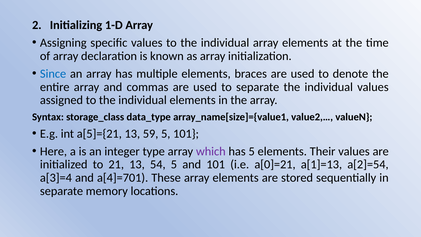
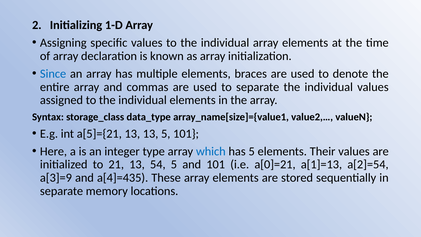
13 59: 59 -> 13 (151, 134)
which colour: purple -> blue (211, 151)
a[3]=4: a[3]=4 -> a[3]=9 (56, 178)
a[4]=701: a[4]=701 -> a[4]=435 (123, 178)
